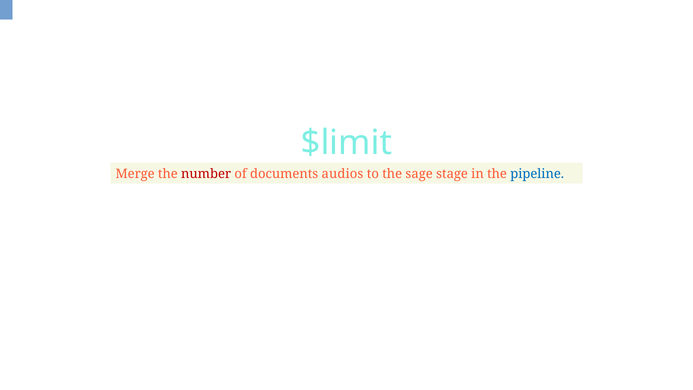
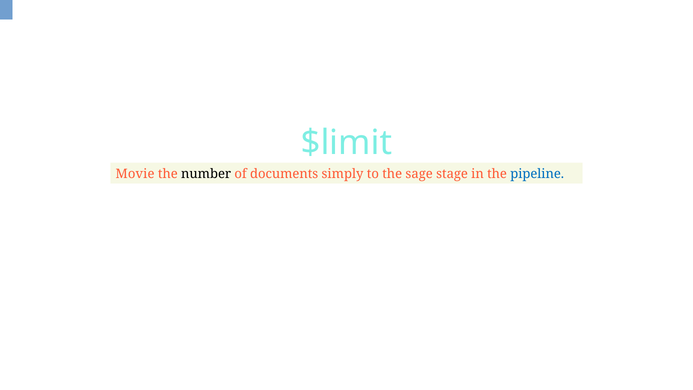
Merge: Merge -> Movie (135, 174)
number colour: red -> black (206, 174)
audios: audios -> simply (343, 174)
